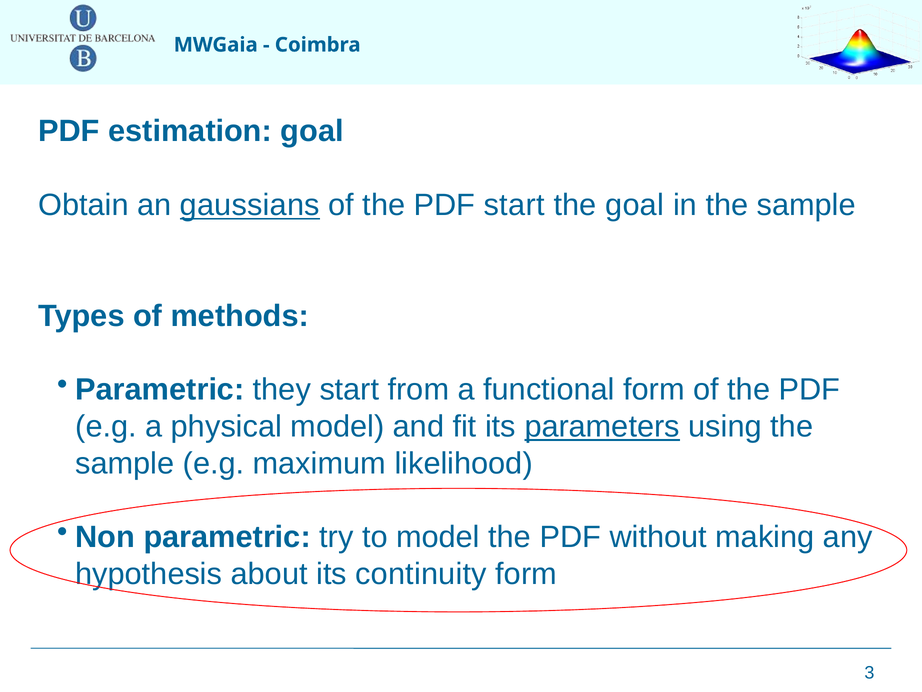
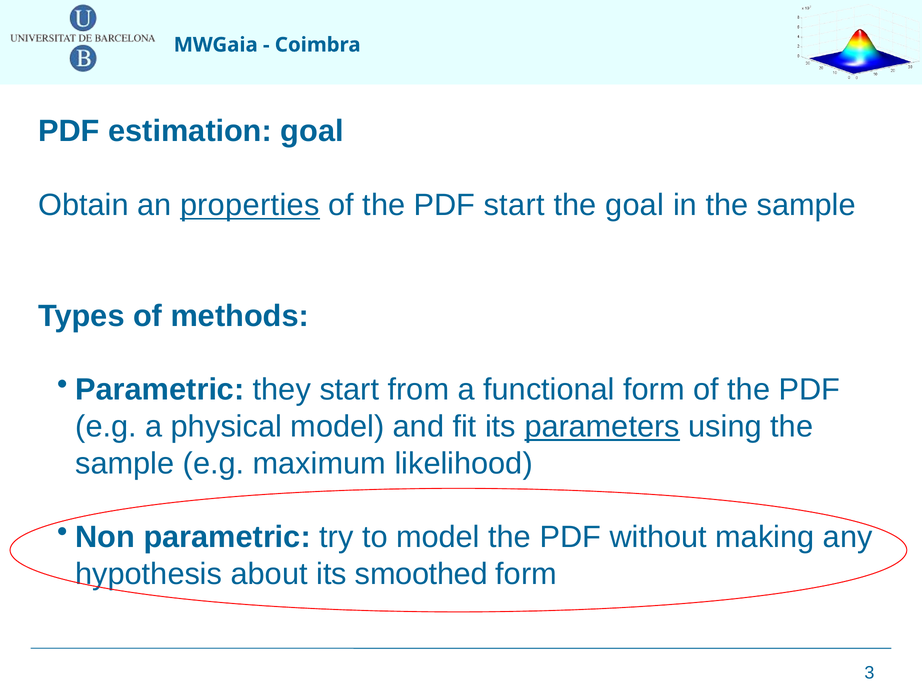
gaussians: gaussians -> properties (250, 205)
continuity: continuity -> smoothed (421, 574)
